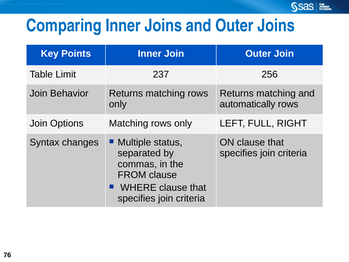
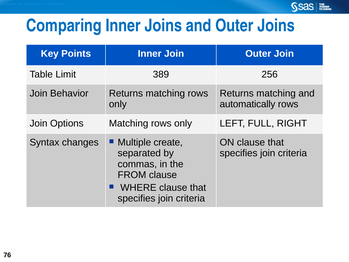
237: 237 -> 389 (161, 74)
status: status -> create (168, 142)
